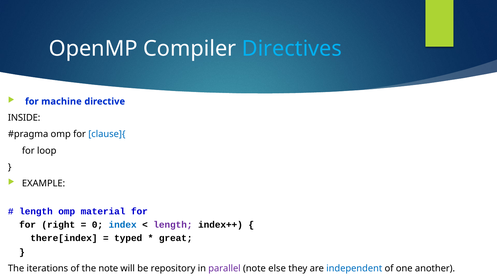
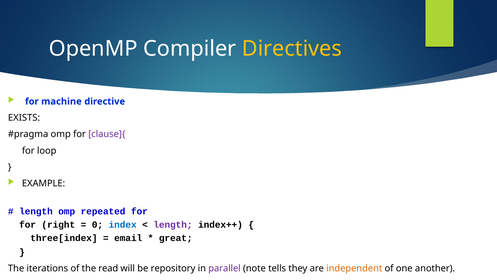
Directives colour: light blue -> yellow (292, 49)
INSIDE: INSIDE -> EXISTS (24, 118)
clause]{ colour: blue -> purple (107, 134)
material: material -> repeated (103, 211)
there[index: there[index -> three[index (64, 238)
typed: typed -> email (128, 238)
the note: note -> read (108, 268)
else: else -> tells (277, 268)
independent colour: blue -> orange (354, 268)
